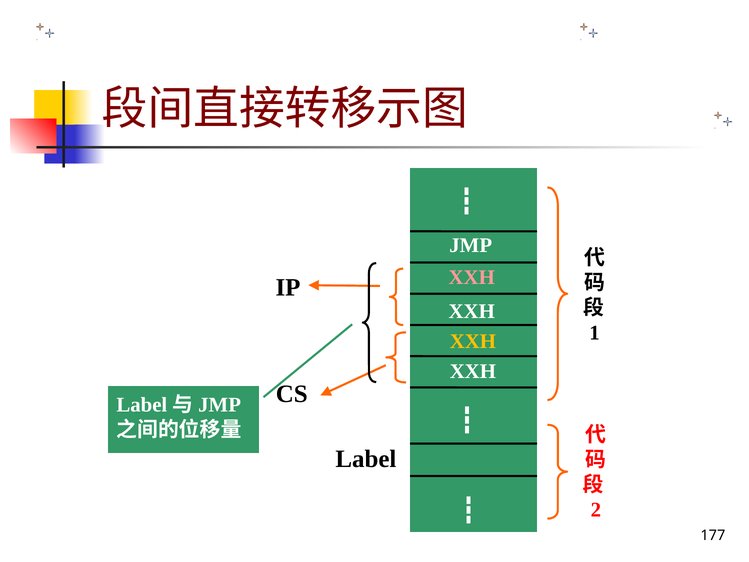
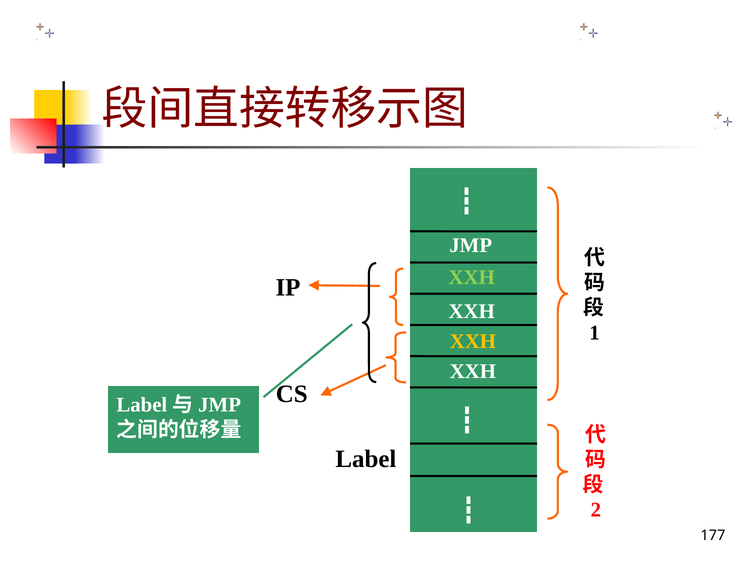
XXH colour: pink -> light green (472, 277)
